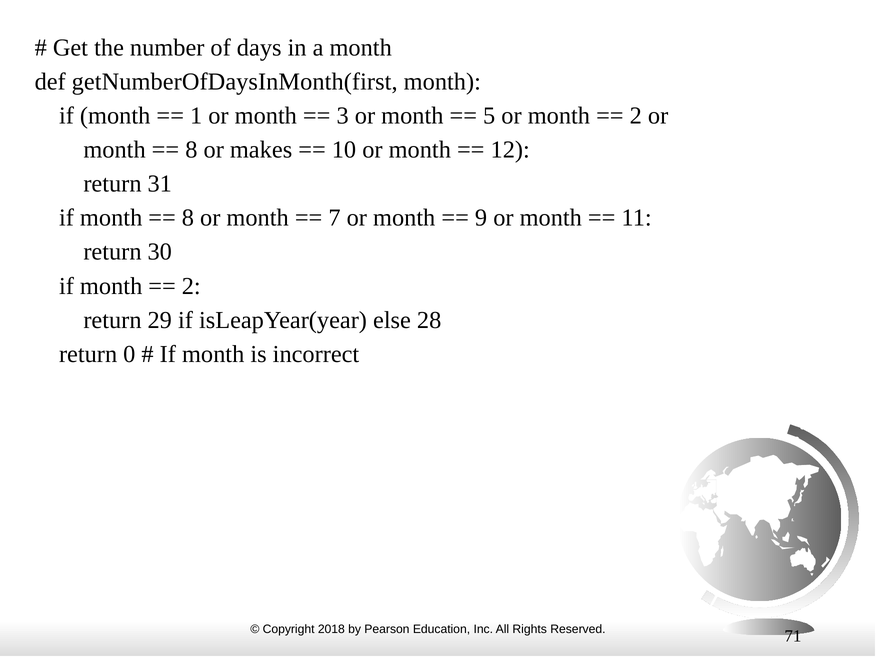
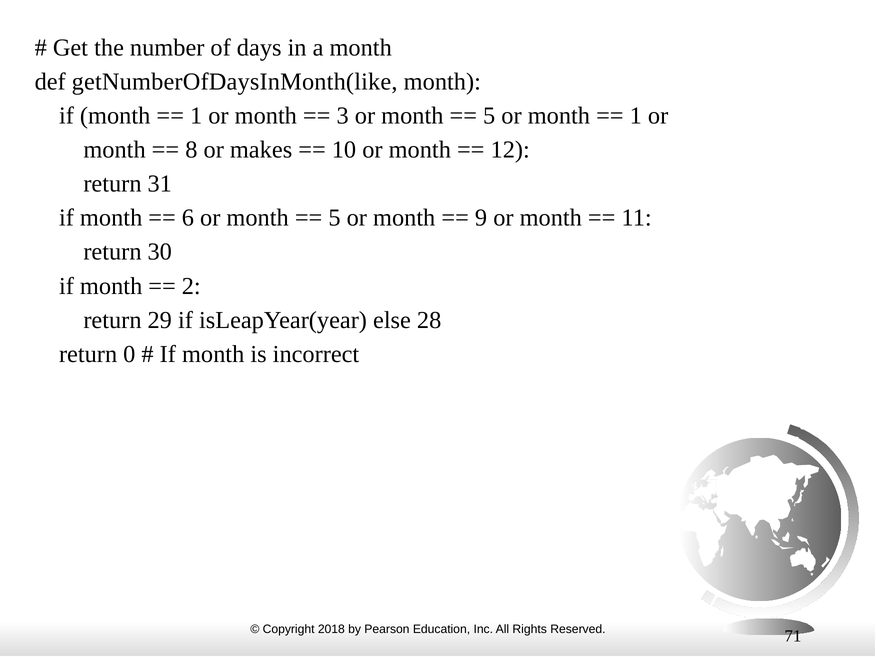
getNumberOfDaysInMonth(first: getNumberOfDaysInMonth(first -> getNumberOfDaysInMonth(like (235, 82)
2: 2 -> 1 (636, 116)
8: 8 -> 6 (188, 218)
7: 7 -> 5 (335, 218)
